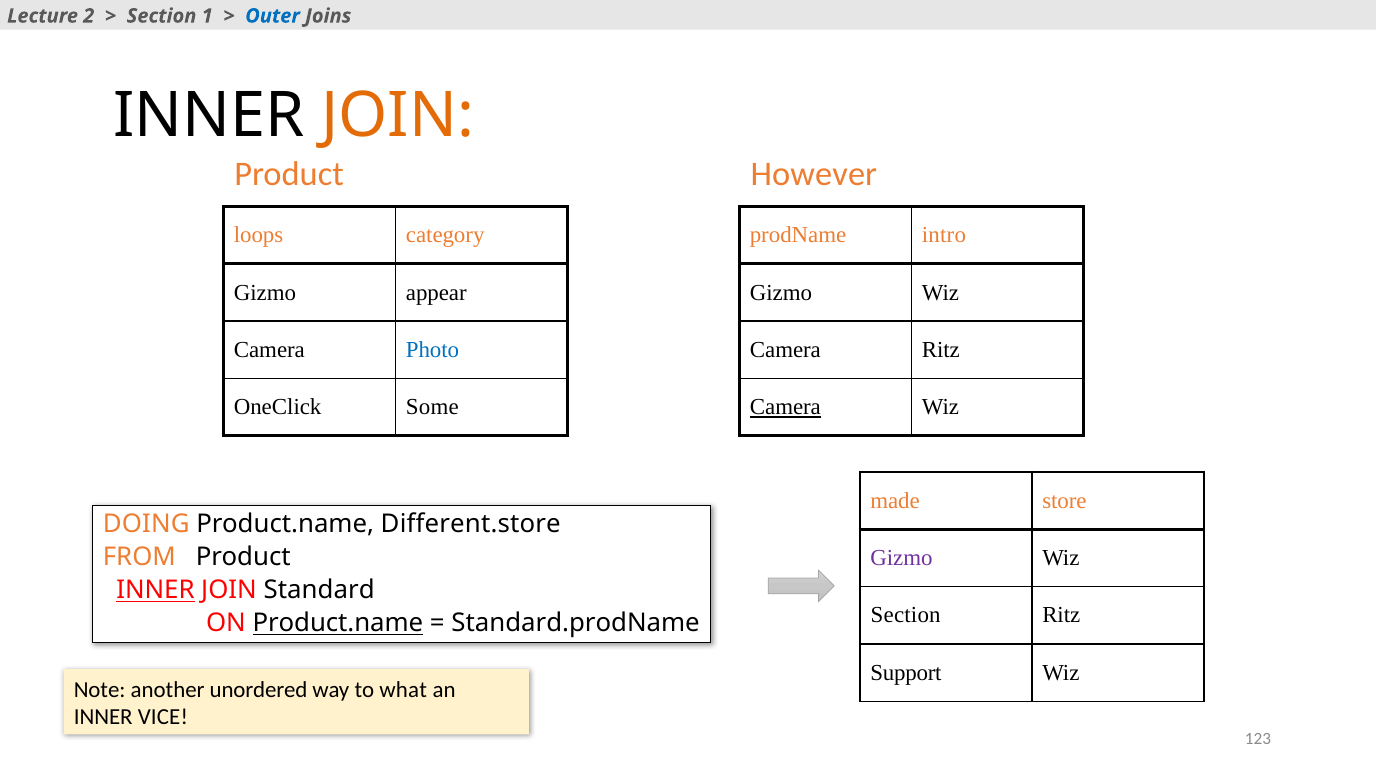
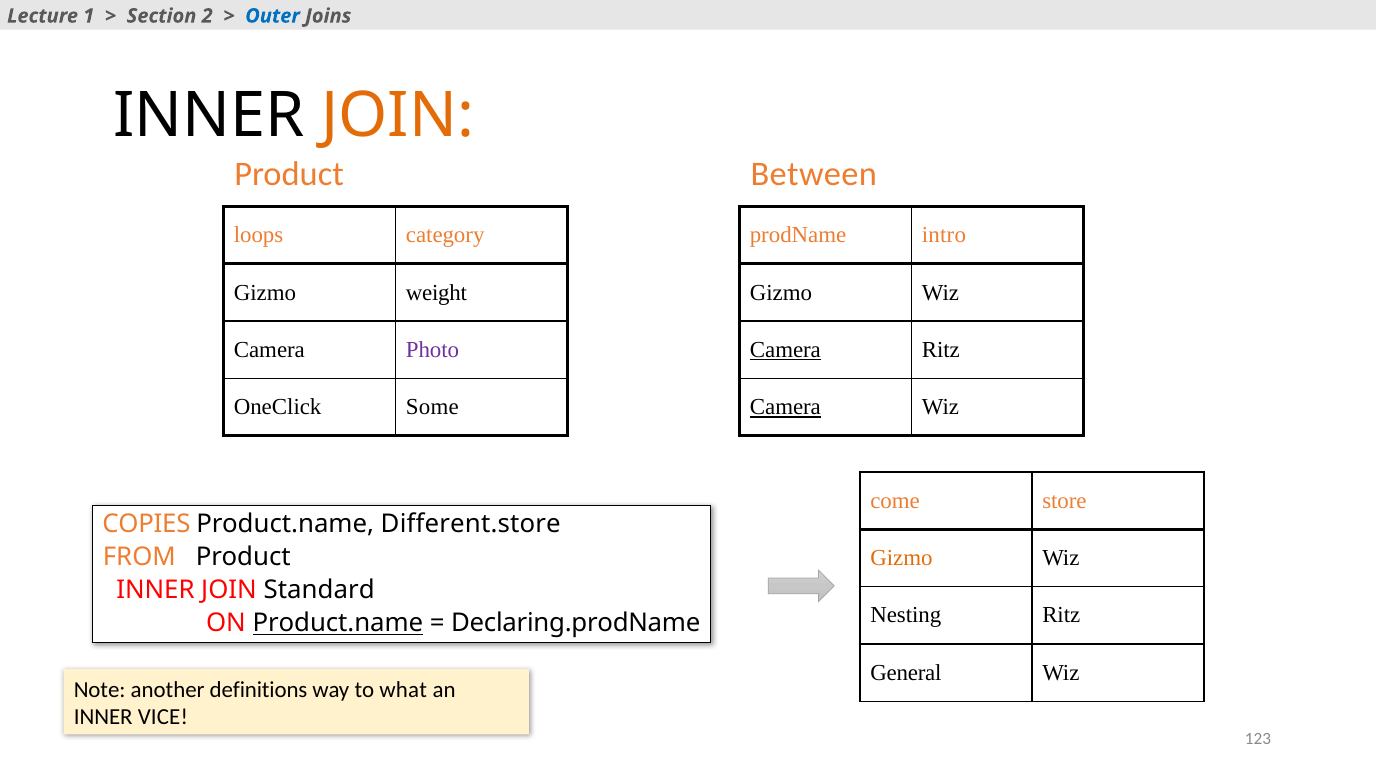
2: 2 -> 1 (89, 16)
1: 1 -> 2 (207, 16)
However: However -> Between (814, 174)
appear: appear -> weight (436, 293)
Photo colour: blue -> purple (432, 350)
Camera underline: none -> present (785, 350)
made: made -> come (895, 501)
DOING: DOING -> COPIES (146, 524)
Gizmo colour: purple -> orange (901, 558)
INNER underline: present -> none (155, 590)
Section: Section -> Nesting (906, 615)
Standard.prodName: Standard.prodName -> Declaring.prodName (576, 623)
Support: Support -> General (906, 673)
unordered: unordered -> definitions (259, 690)
